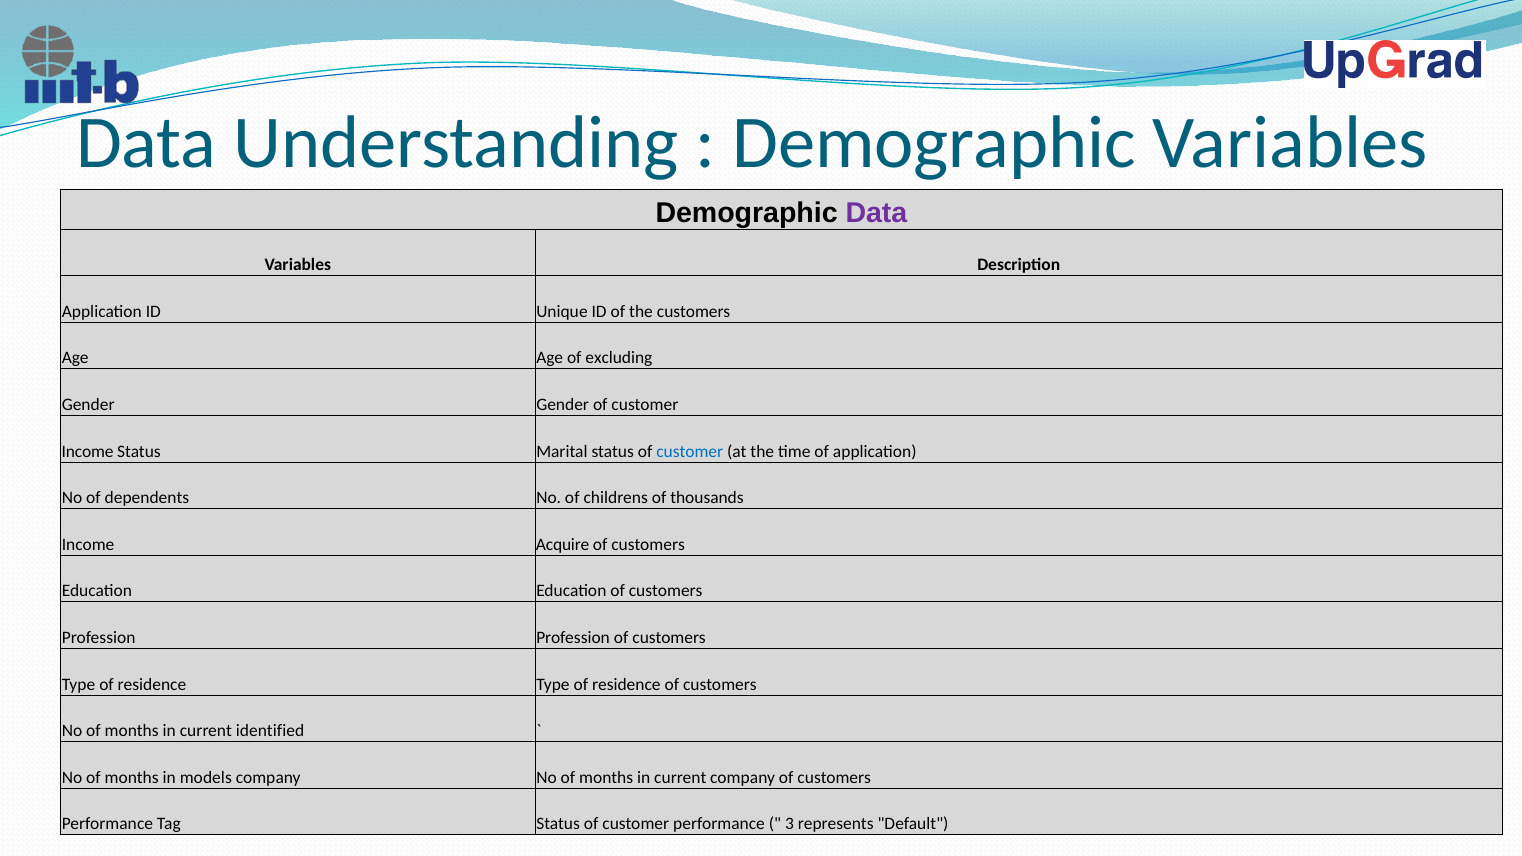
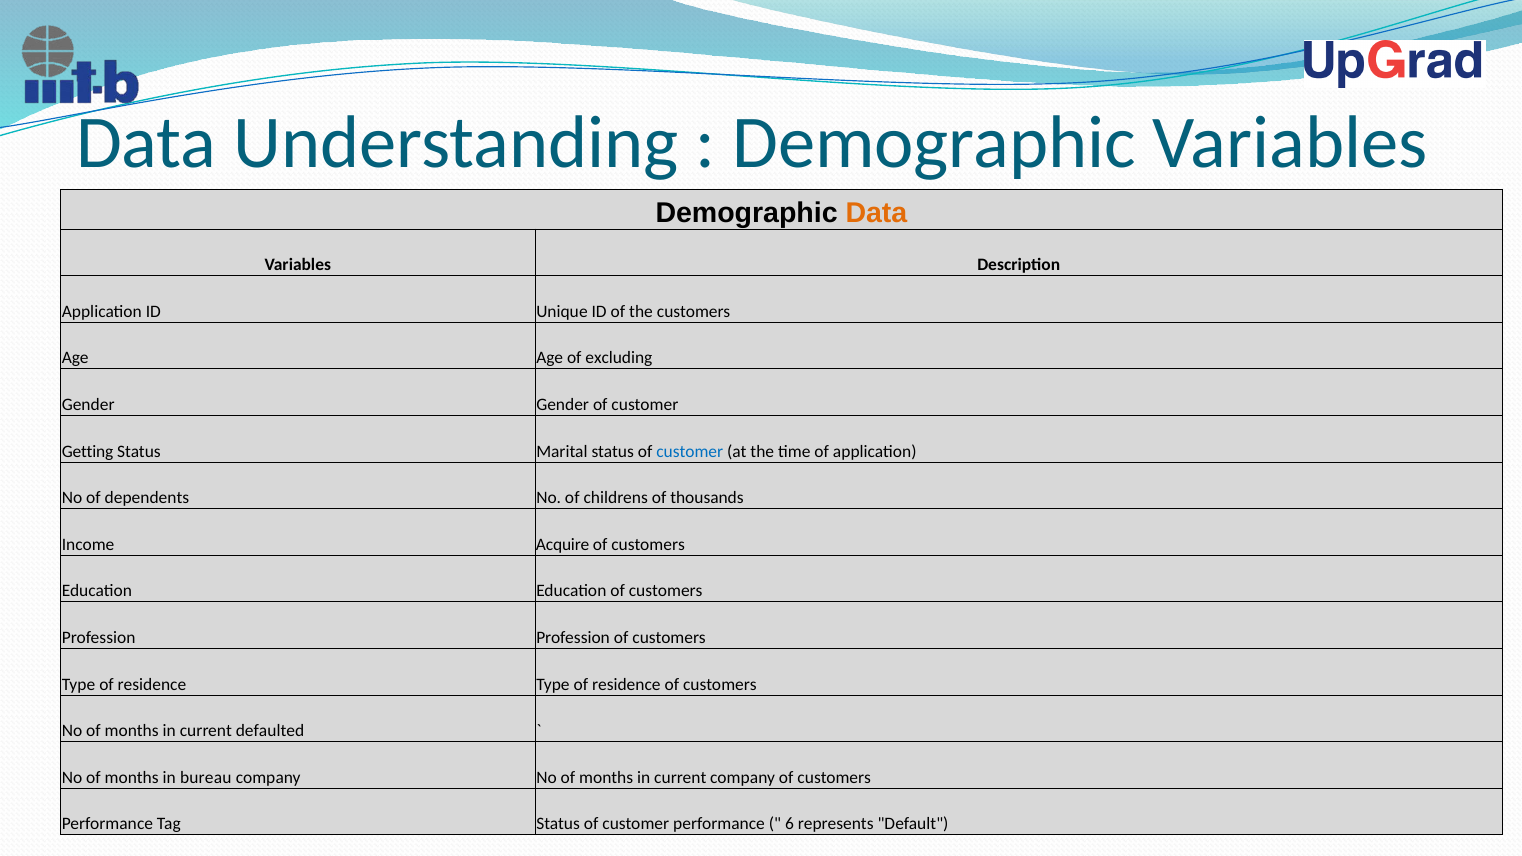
Data colour: purple -> orange (876, 213)
Income: Income -> Getting (88, 451)
identified: identified -> defaulted (270, 731)
models: models -> bureau (206, 778)
3: 3 -> 6 (790, 824)
